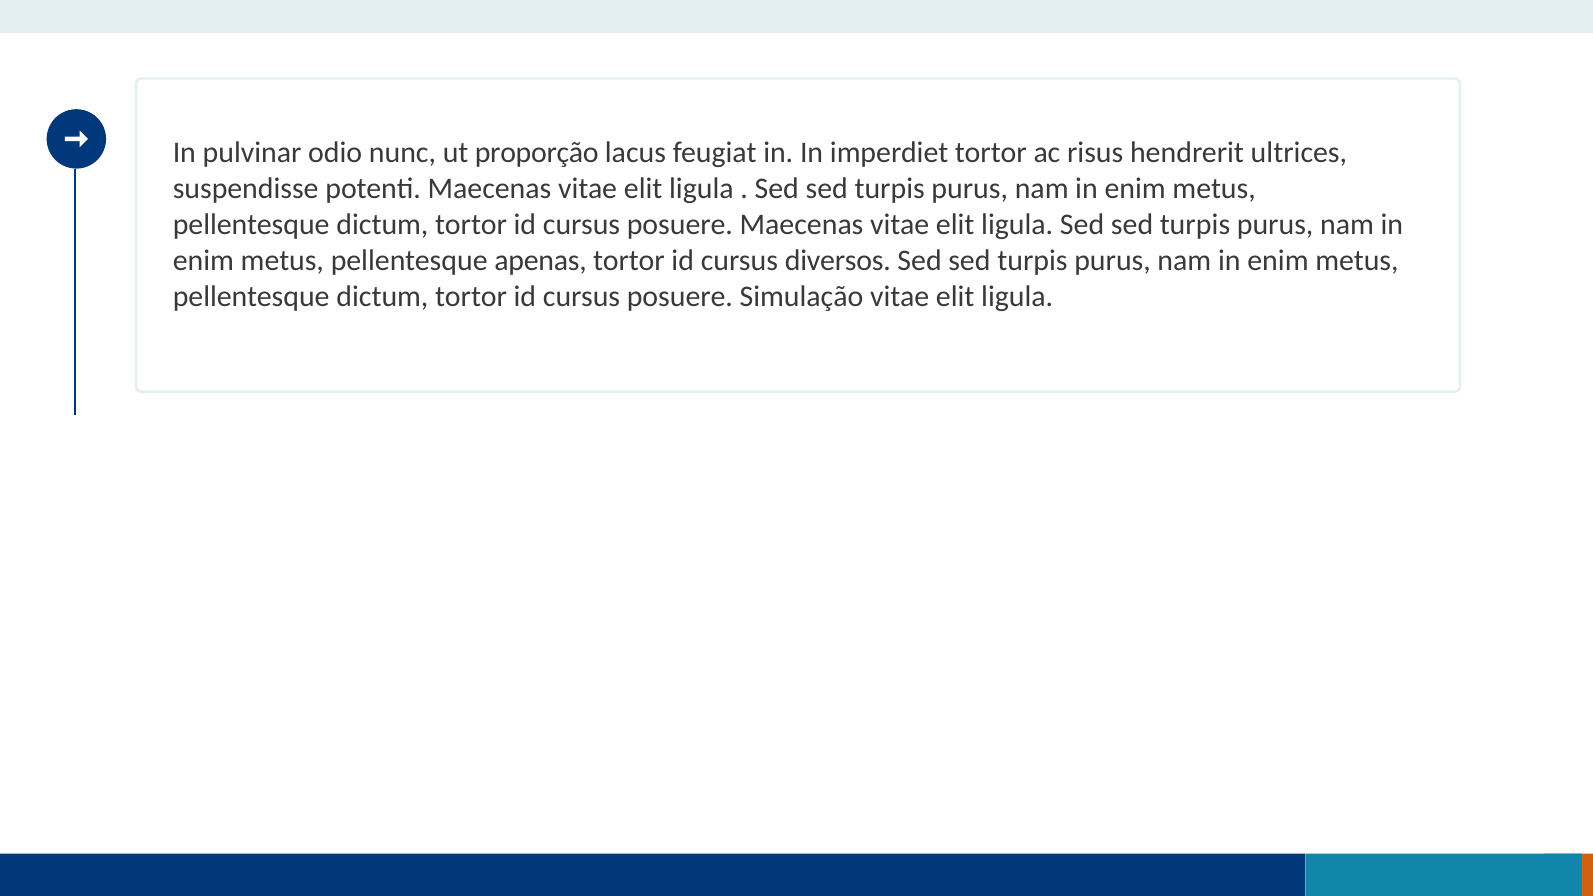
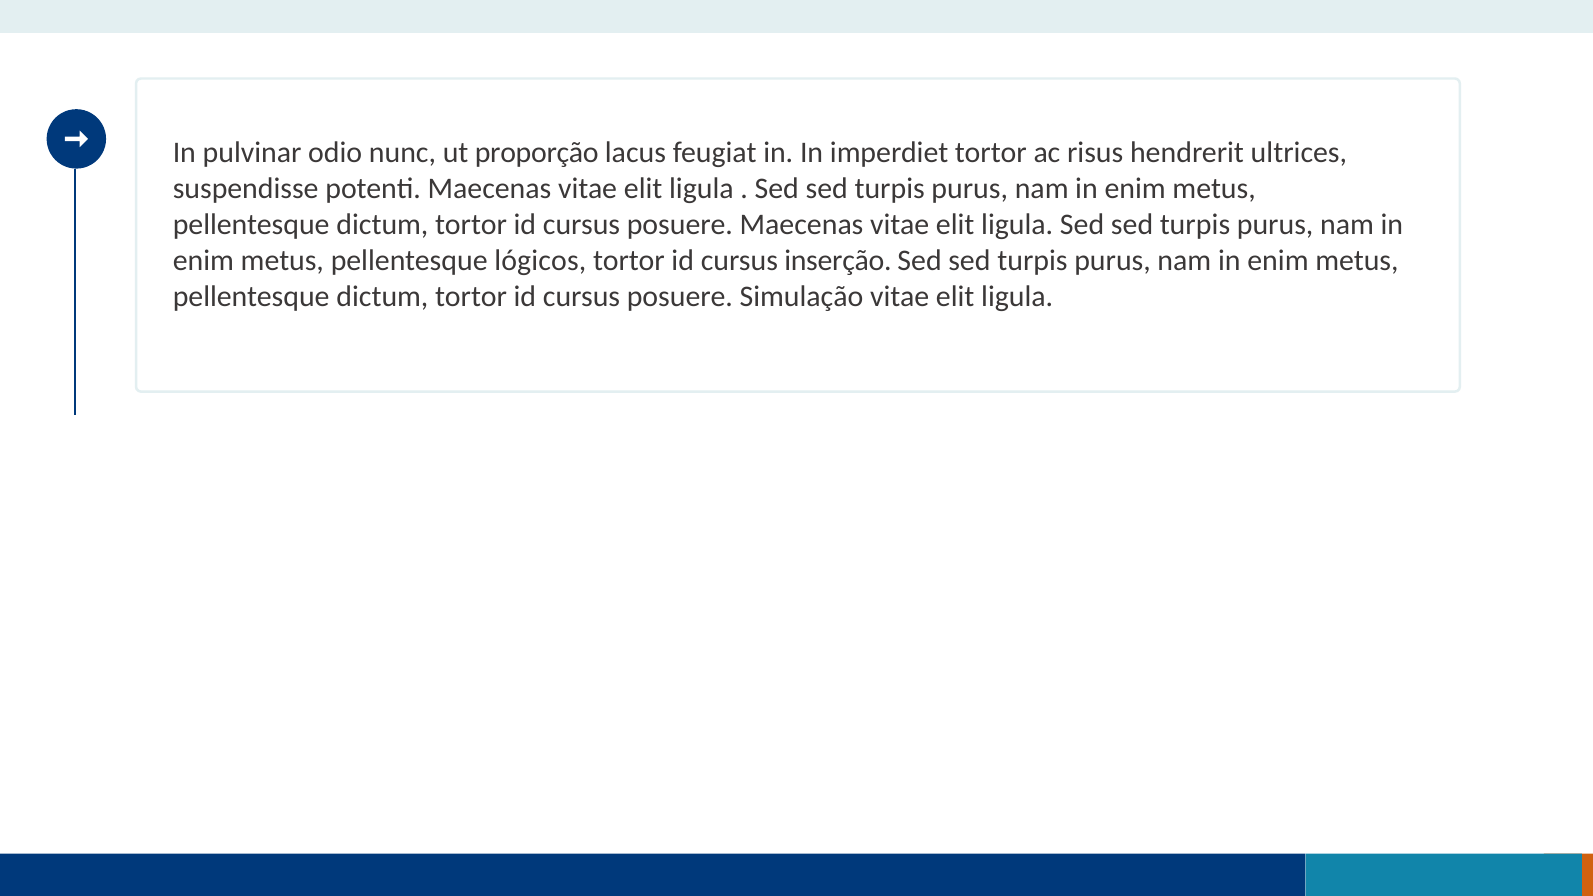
apenas: apenas -> lógicos (540, 260)
diversos: diversos -> inserção (838, 260)
